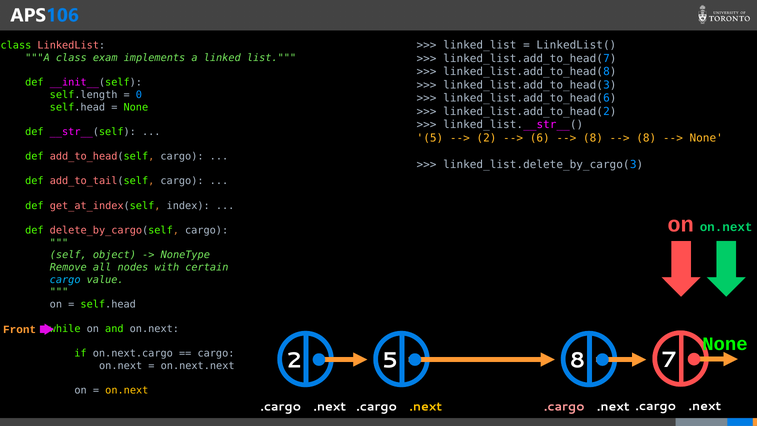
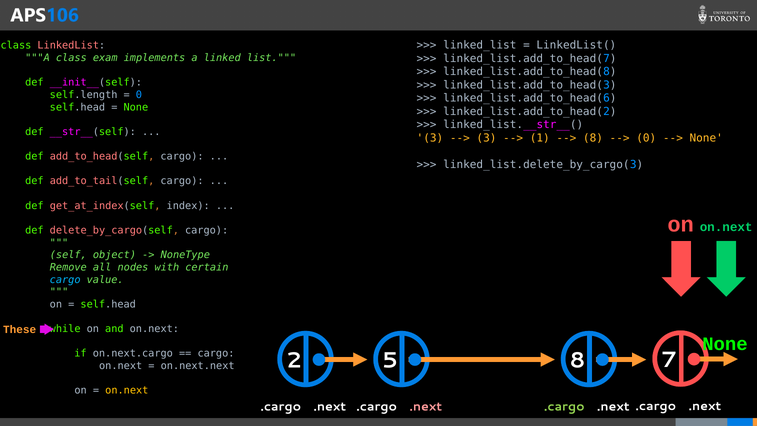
5: 5 -> 3 (430, 138)
2: 2 -> 3 (486, 138)
6: 6 -> 1 (540, 138)
8: 8 -> 0 (646, 138)
Front: Front -> These (20, 330)
.next colour: yellow -> pink (426, 406)
.cargo colour: pink -> light green (564, 406)
